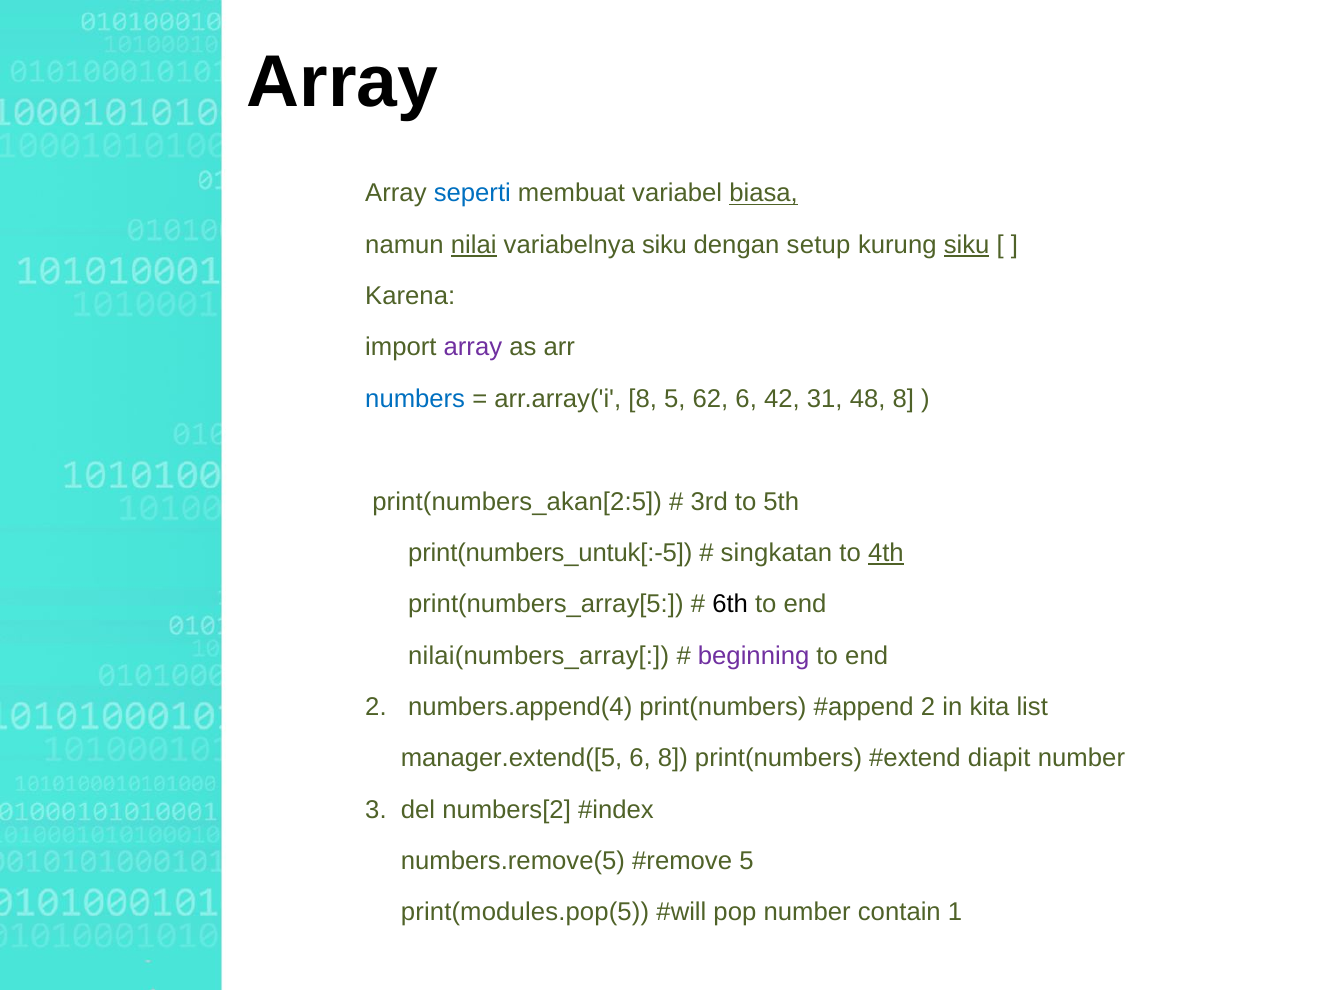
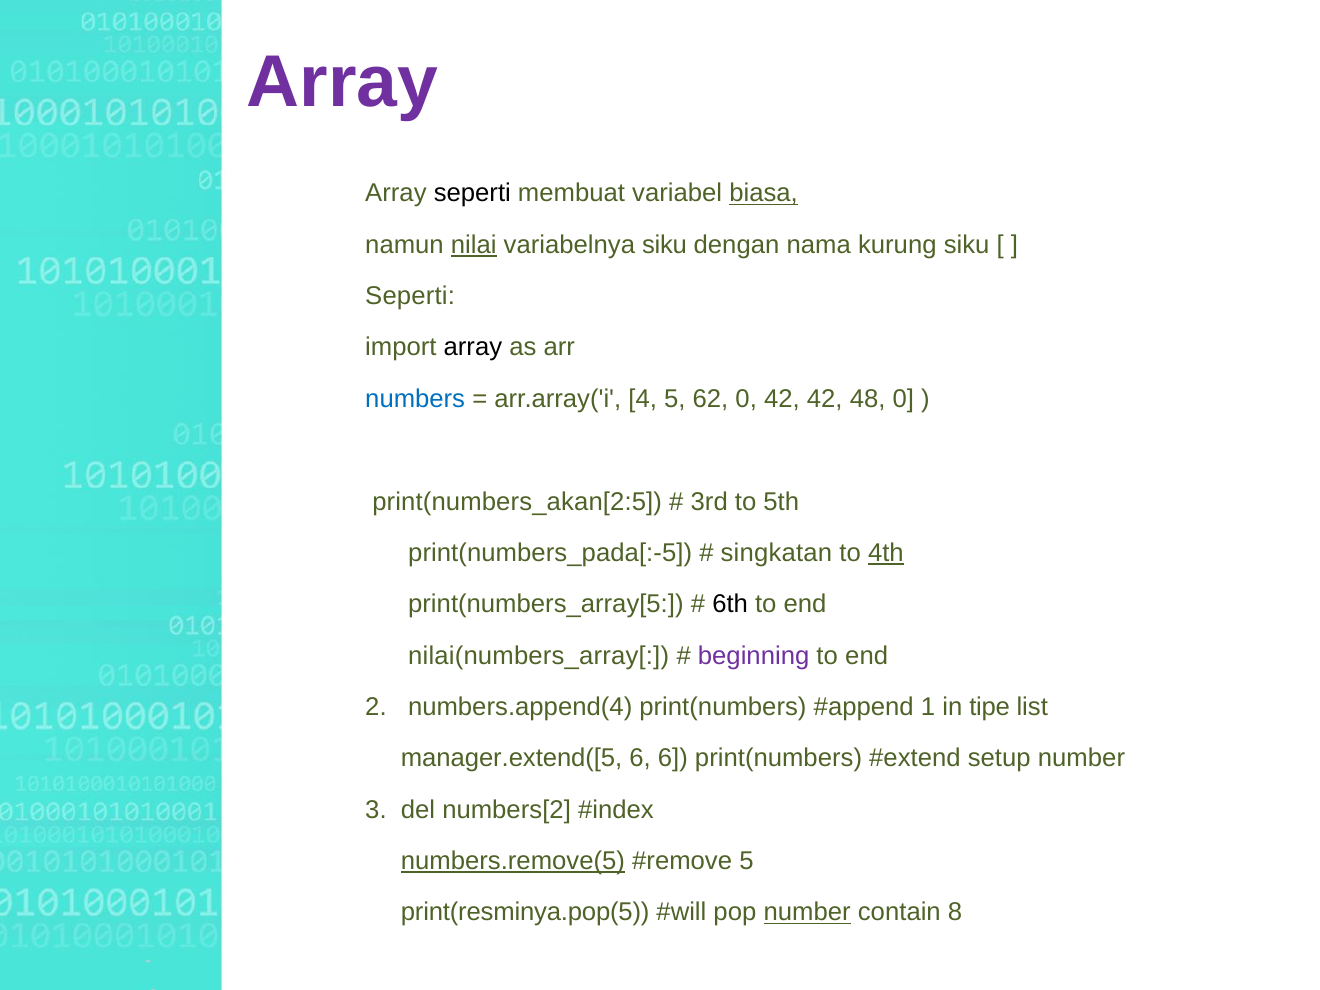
Array colour: black -> purple (342, 82)
seperti colour: blue -> black (472, 193)
setup: setup -> nama (819, 245)
siku underline: present -> none (967, 245)
Karena: Karena -> Seperti (410, 296)
array colour: purple -> black (473, 348)
arr.array('i 8: 8 -> 4 (643, 399)
62 6: 6 -> 0 (746, 399)
42 31: 31 -> 42 (825, 399)
48 8: 8 -> 0 (903, 399)
print(numbers_untuk[:-5: print(numbers_untuk[:-5 -> print(numbers_pada[:-5 (550, 553)
2: 2 -> 1 (928, 707)
kita: kita -> tipe (990, 707)
6 8: 8 -> 6 (673, 758)
diapit: diapit -> setup (999, 758)
numbers.remove(5 underline: none -> present (513, 861)
print(modules.pop(5: print(modules.pop(5 -> print(resminya.pop(5 (525, 912)
number underline: none -> present (807, 912)
1: 1 -> 8 (955, 912)
